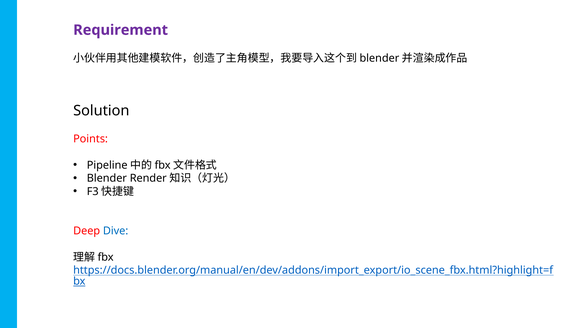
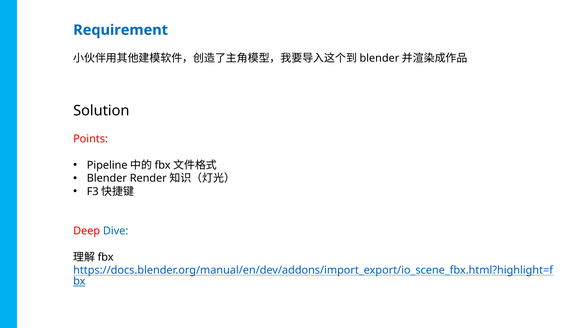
Requirement colour: purple -> blue (121, 30)
